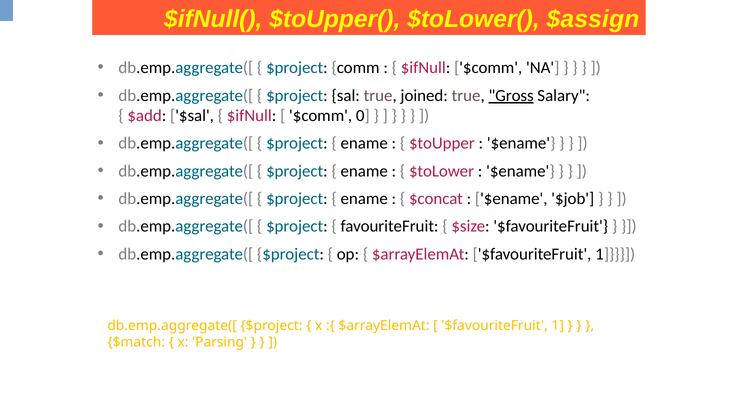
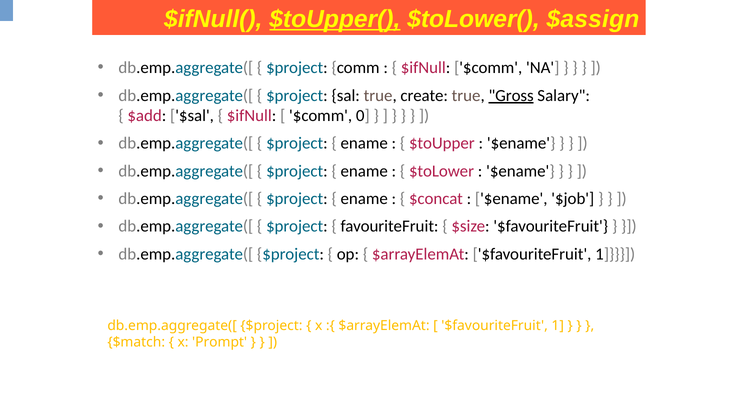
$toUpper( underline: none -> present (335, 19)
joined: joined -> create (424, 96)
Parsing: Parsing -> Prompt (220, 342)
